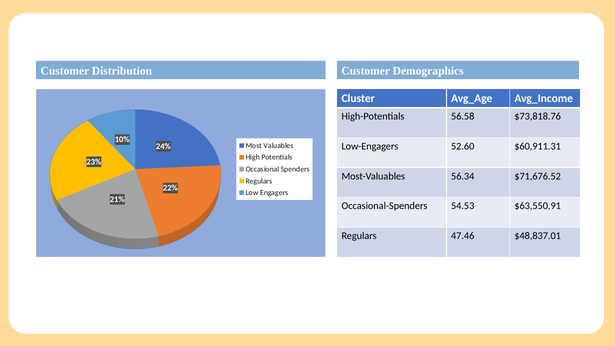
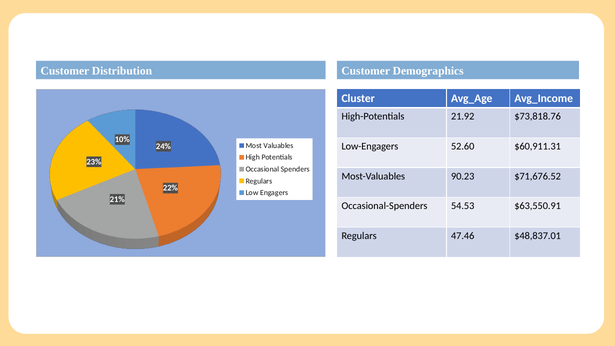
56.58: 56.58 -> 21.92 (463, 116)
56.34: 56.34 -> 90.23 (463, 176)
